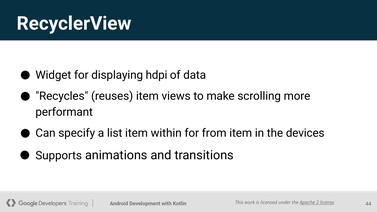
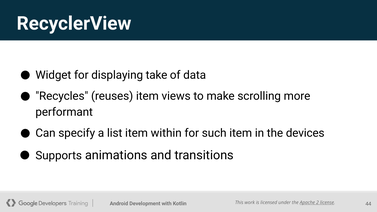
hdpi: hdpi -> take (157, 75)
from: from -> such (214, 133)
